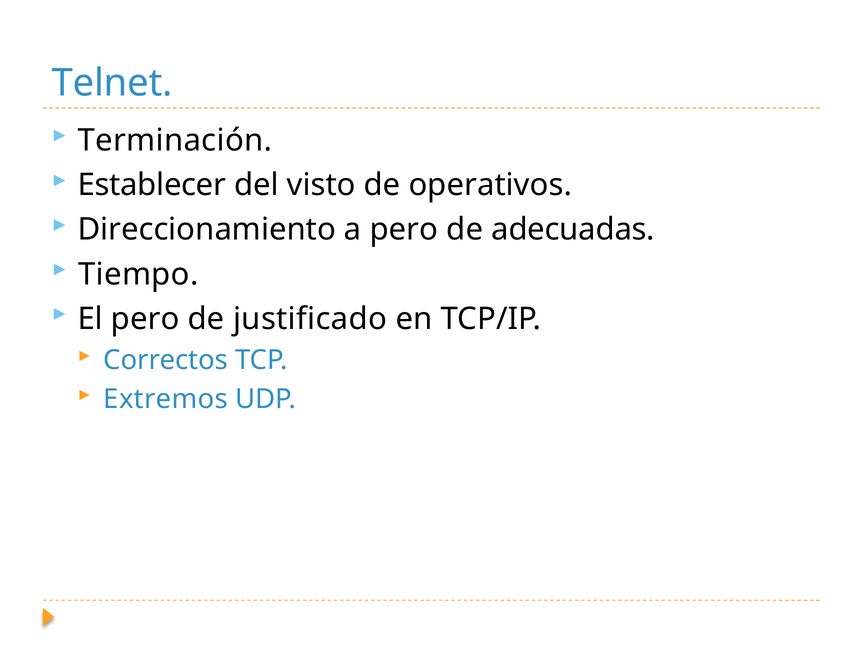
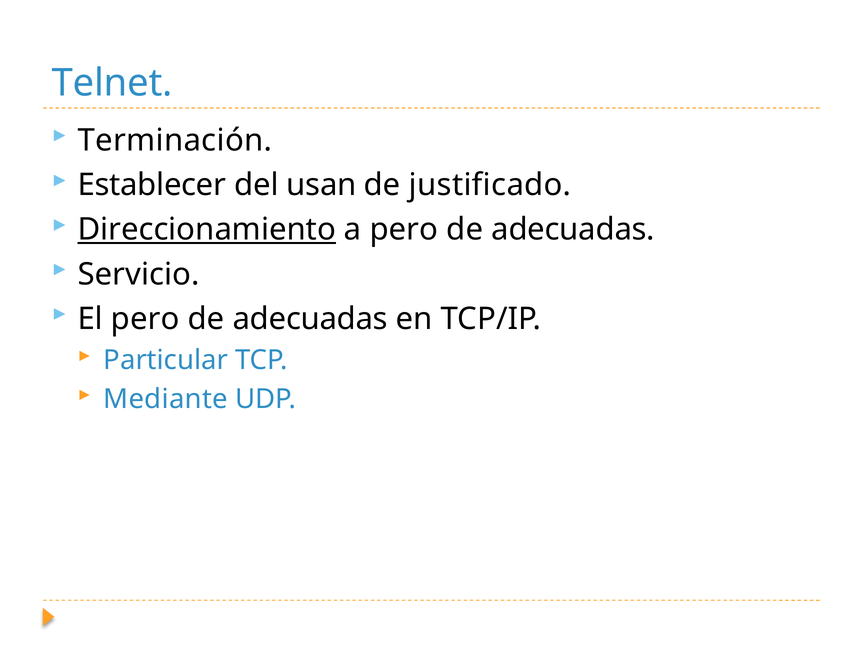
visto: visto -> usan (321, 185)
operativos: operativos -> justificado (490, 185)
Direccionamiento underline: none -> present (207, 229)
Tiempo: Tiempo -> Servicio (138, 274)
justificado: justificado -> adecuadas (310, 319)
Correctos: Correctos -> Particular (166, 360)
Extremos: Extremos -> Mediante (166, 399)
